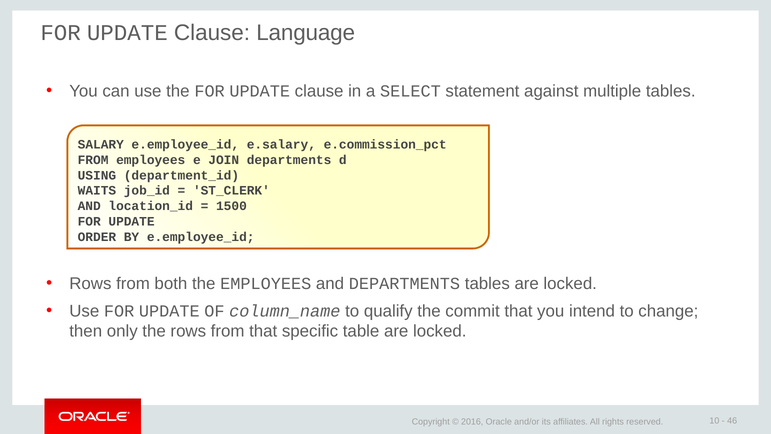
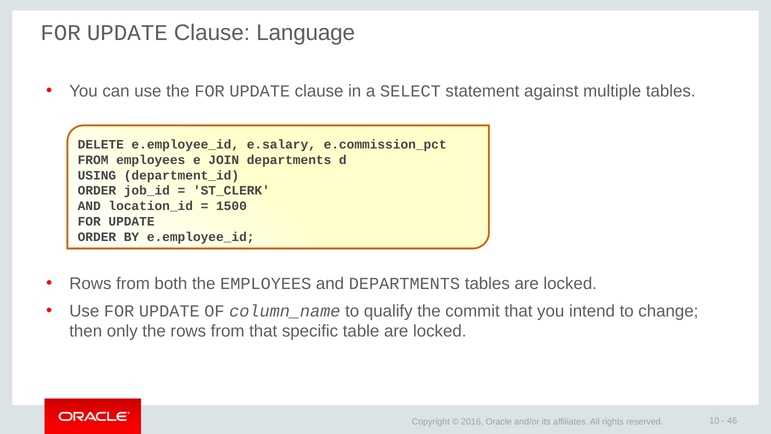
SALARY: SALARY -> DELETE (101, 144)
WAITS: WAITS -> ORDER (97, 191)
